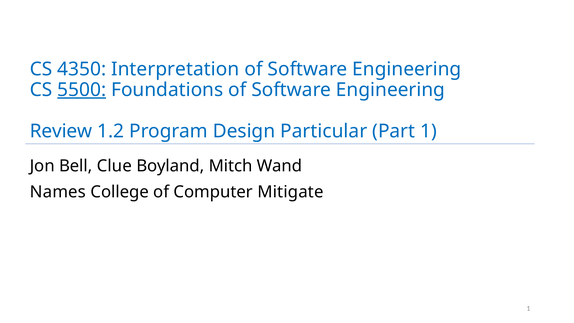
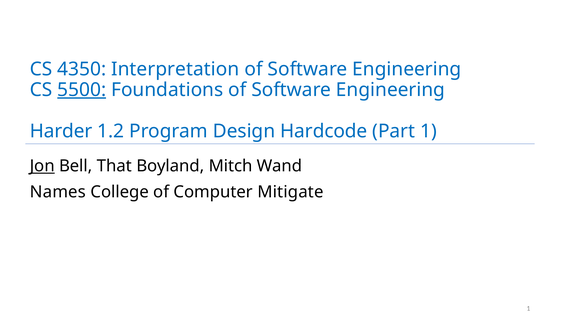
Review: Review -> Harder (61, 131)
Particular: Particular -> Hardcode (324, 131)
Jon underline: none -> present (42, 166)
Clue: Clue -> That (114, 166)
